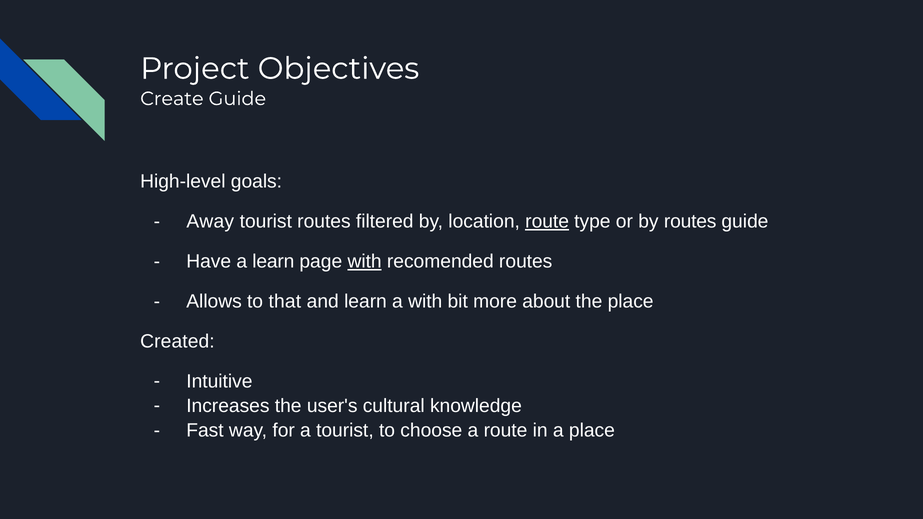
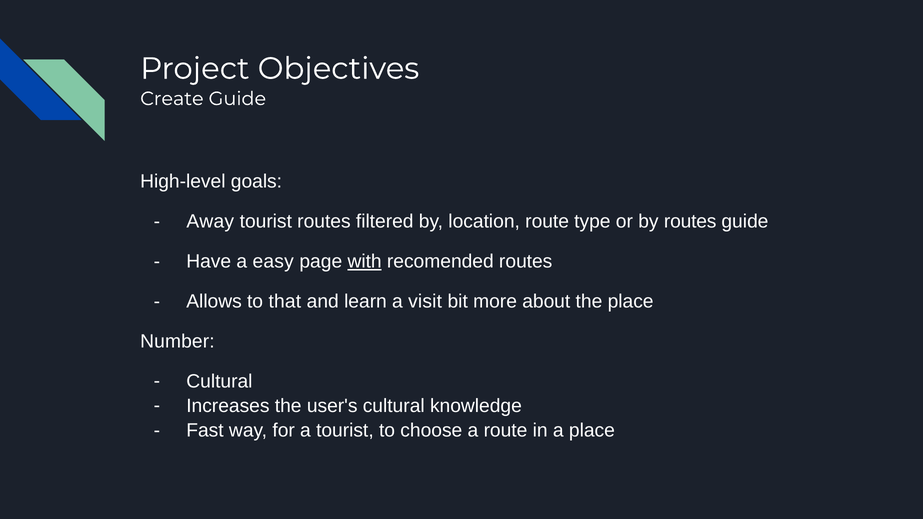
route underline: present -> none (547, 222)
a learn: learn -> easy (273, 262)
a with: with -> visit (425, 301)
Created: Created -> Number (177, 341)
Intuitive: Intuitive -> Cultural (219, 381)
